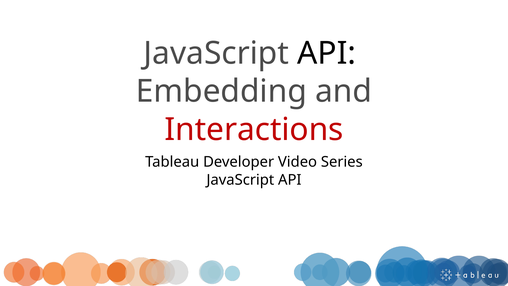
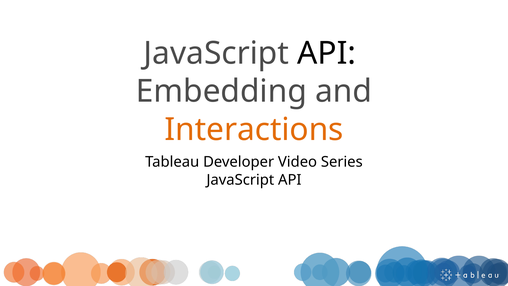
Interactions colour: red -> orange (254, 129)
